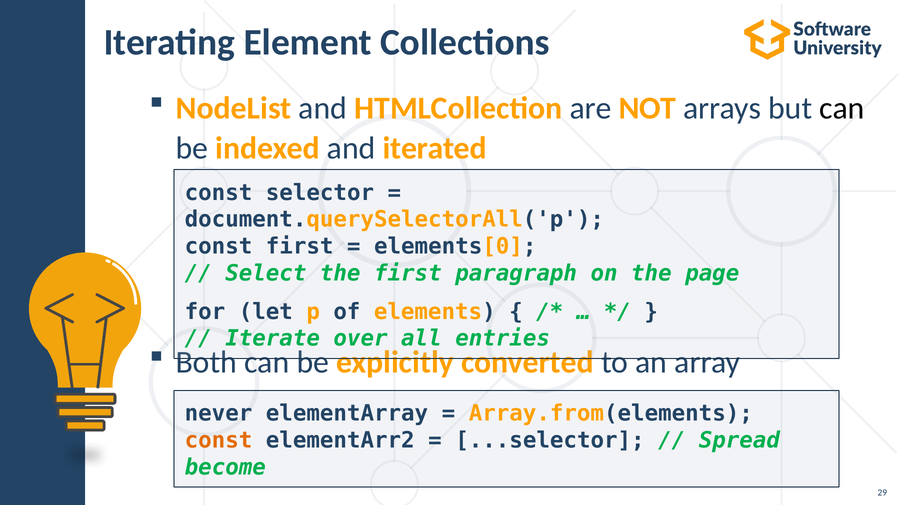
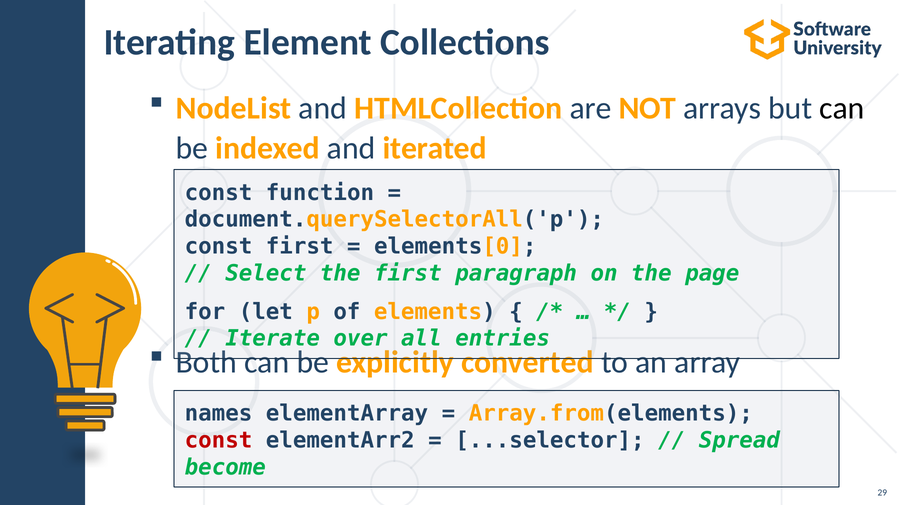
selector: selector -> function (320, 193)
never: never -> names (219, 414)
const colour: orange -> red (219, 441)
